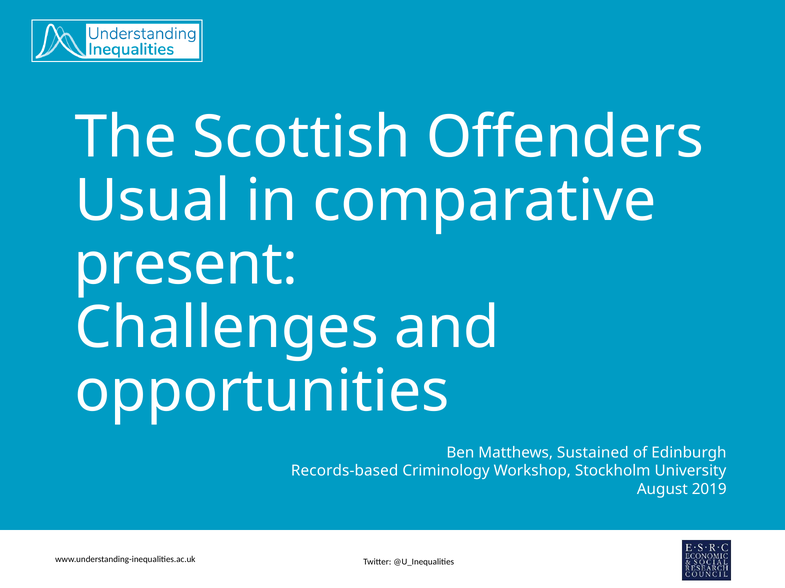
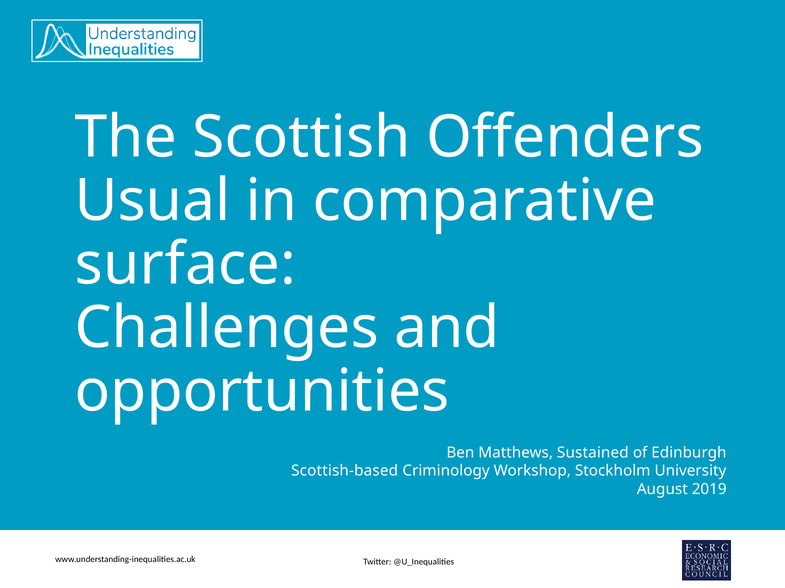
present: present -> surface (185, 265)
Records-based: Records-based -> Scottish-based (345, 472)
